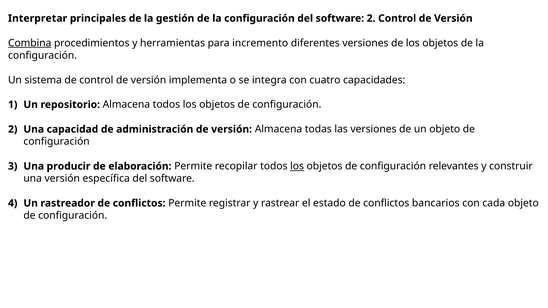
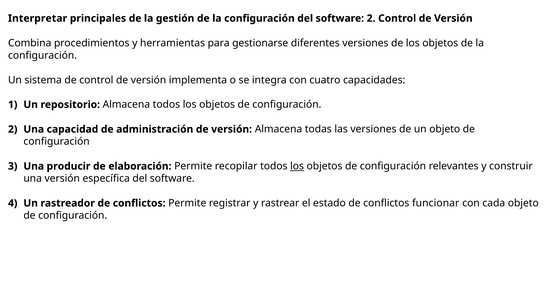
Combina underline: present -> none (30, 43)
incremento: incremento -> gestionarse (260, 43)
bancarios: bancarios -> funcionar (436, 203)
